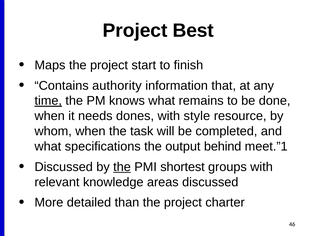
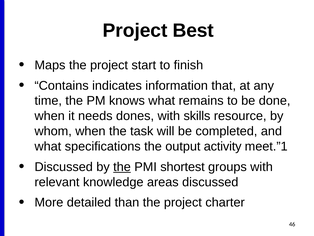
authority: authority -> indicates (117, 85)
time underline: present -> none (48, 101)
style: style -> skills (197, 116)
behind: behind -> activity (223, 146)
